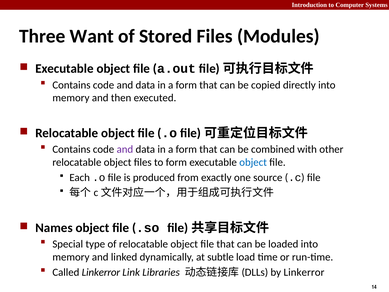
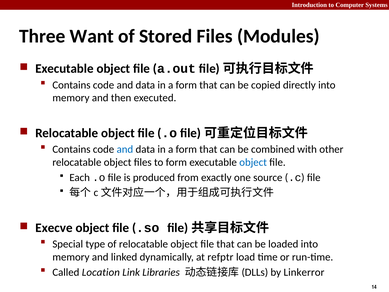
and colour: purple -> blue (125, 149)
Names: Names -> Execve (54, 228)
subtle: subtle -> refptr (220, 257)
Called Linkerror: Linkerror -> Location (101, 272)
